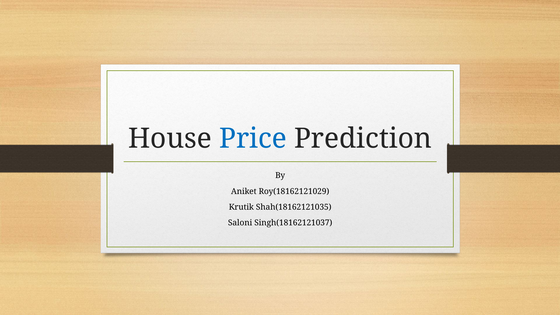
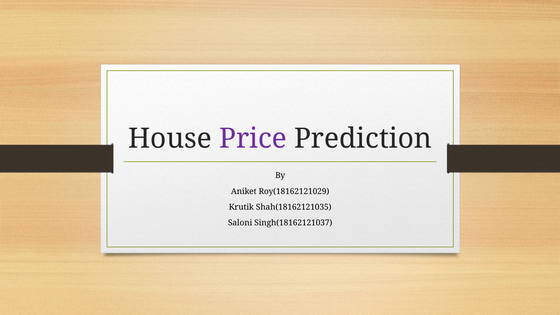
Price colour: blue -> purple (253, 139)
